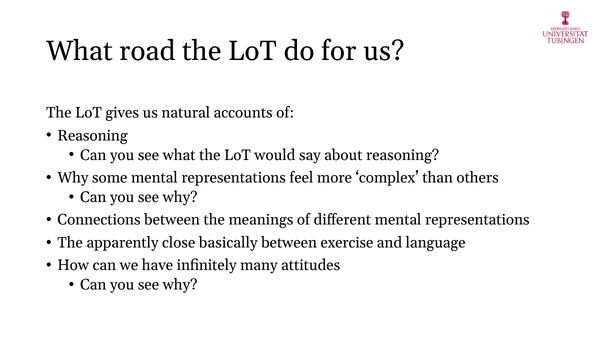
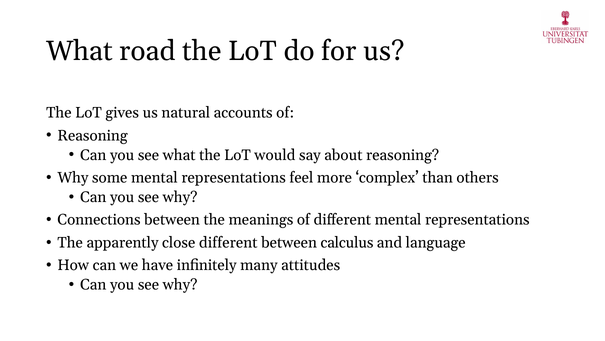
close basically: basically -> different (228, 242)
exercise: exercise -> calculus (347, 242)
